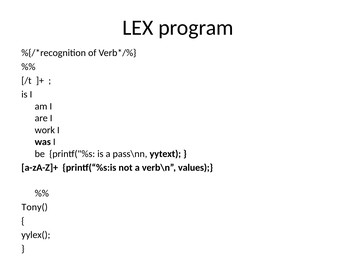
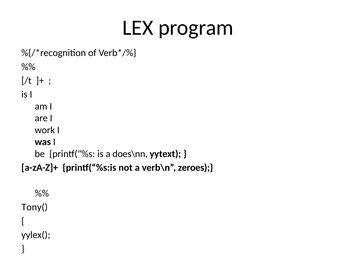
pass\nn: pass\nn -> does\nn (130, 154)
values: values -> zeroes (196, 168)
